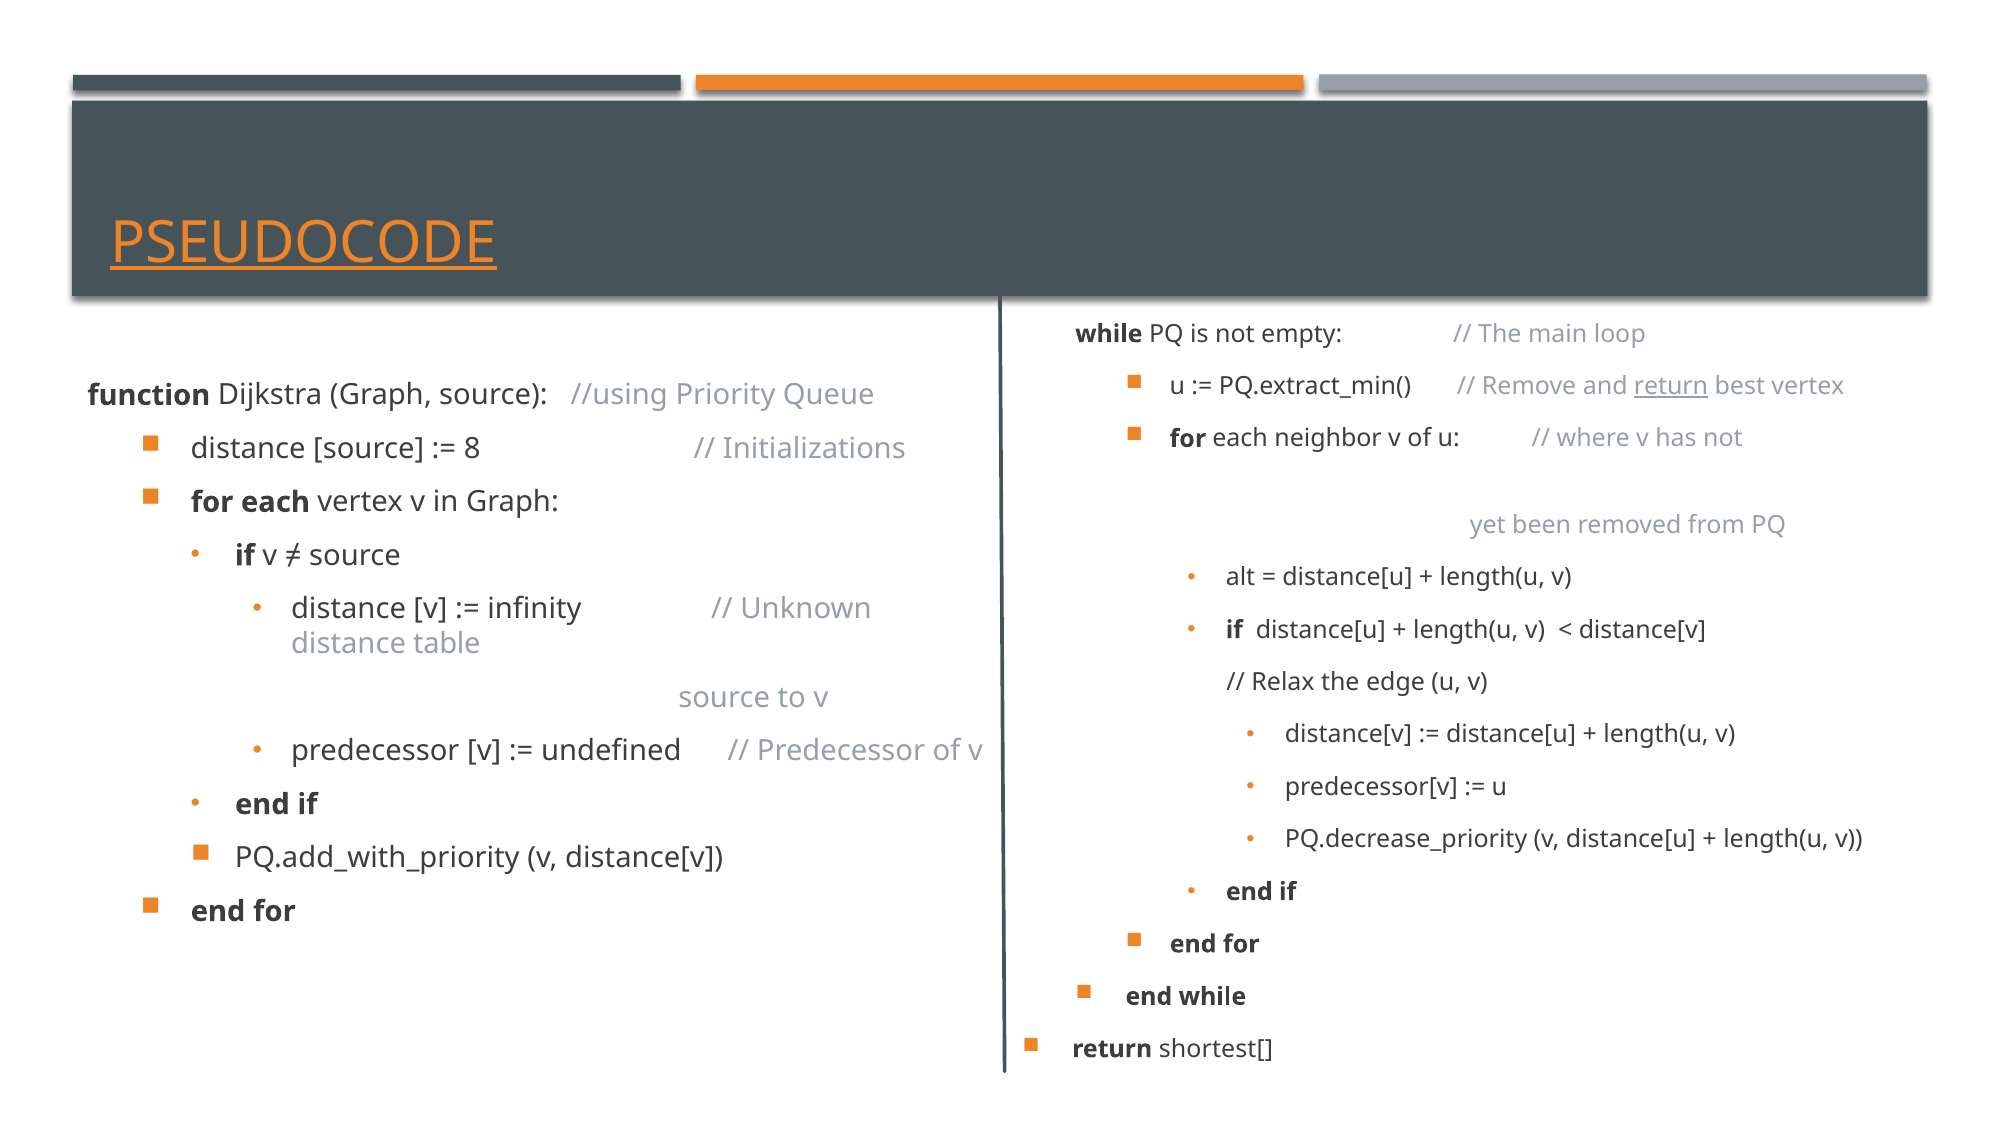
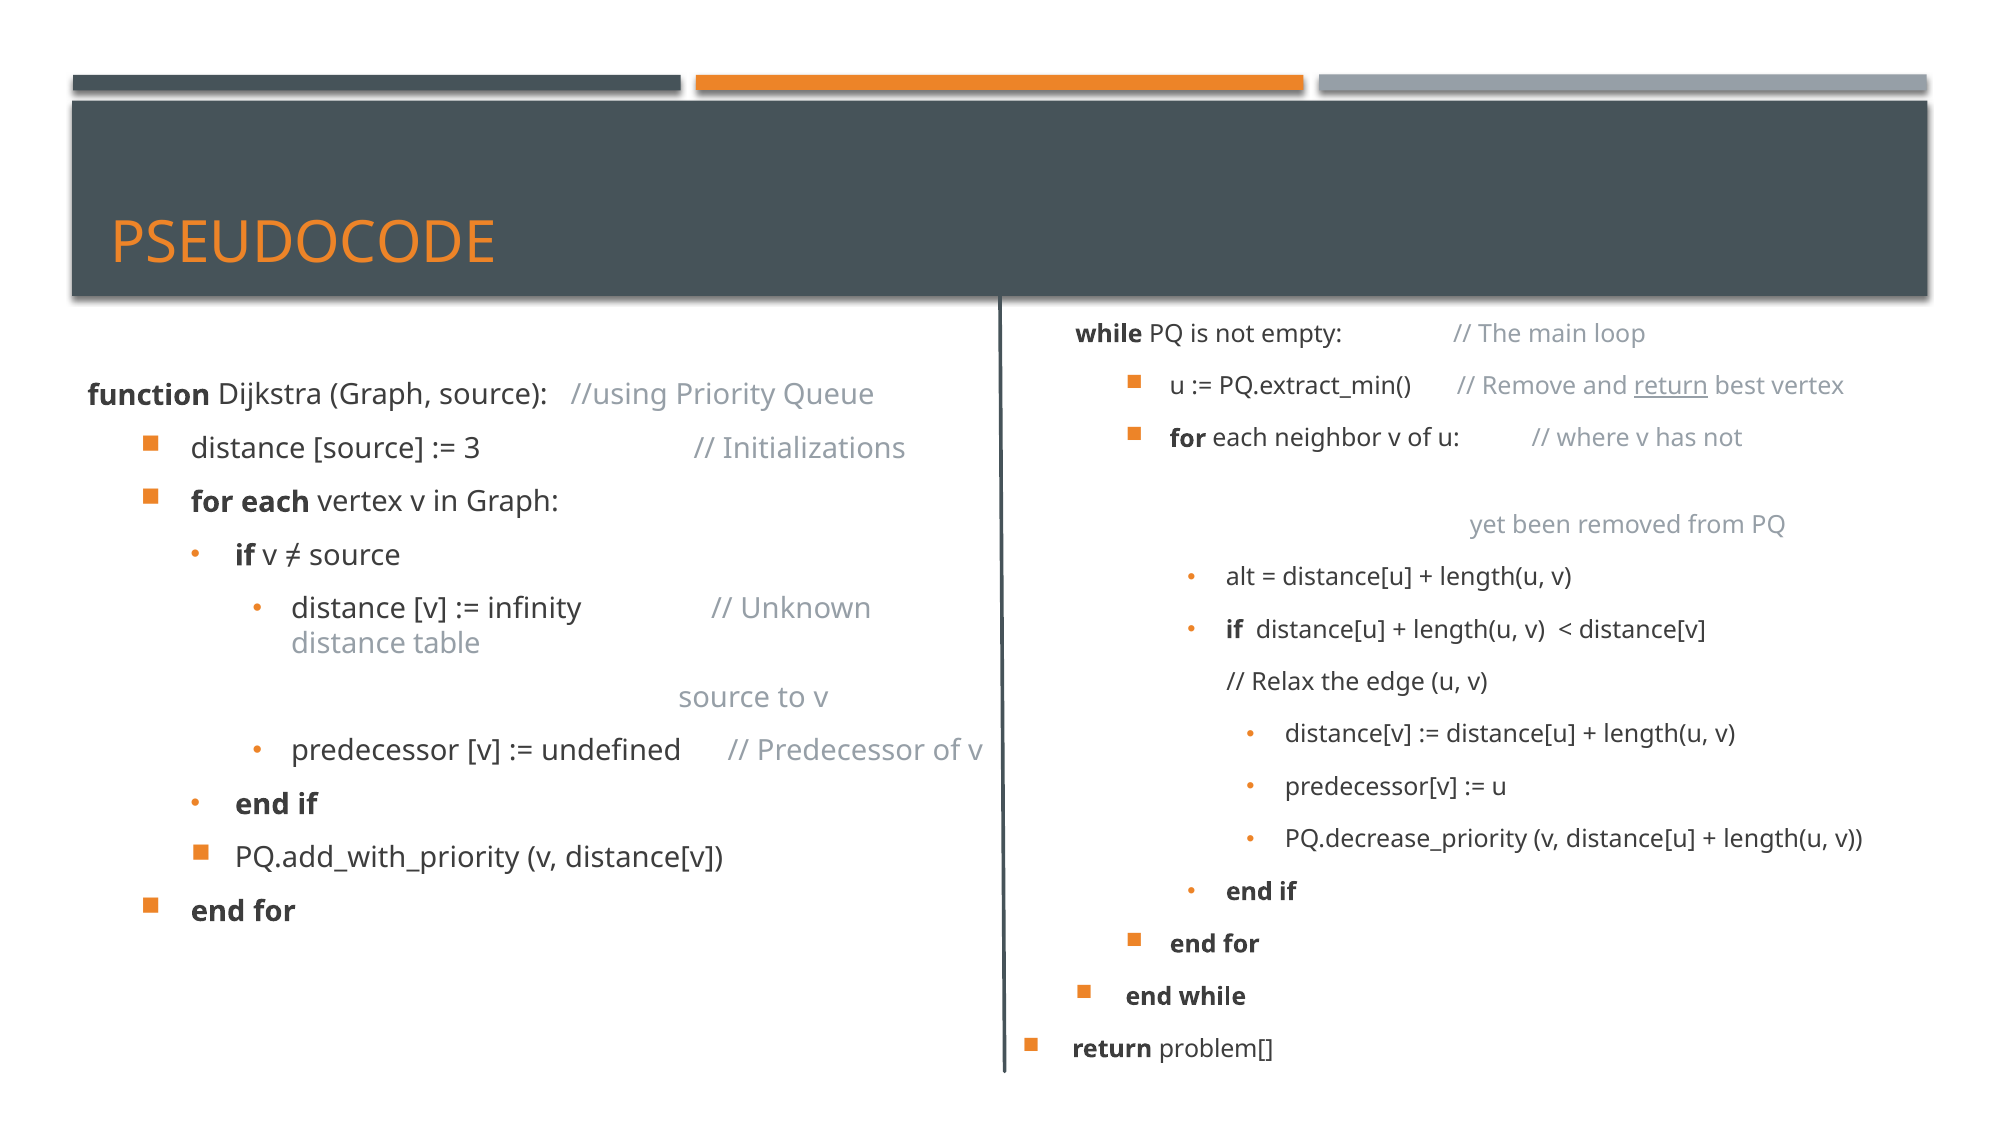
PSEUDOCODE underline: present -> none (304, 243)
8: 8 -> 3 (472, 449)
shortest[: shortest[ -> problem[ (1216, 1049)
